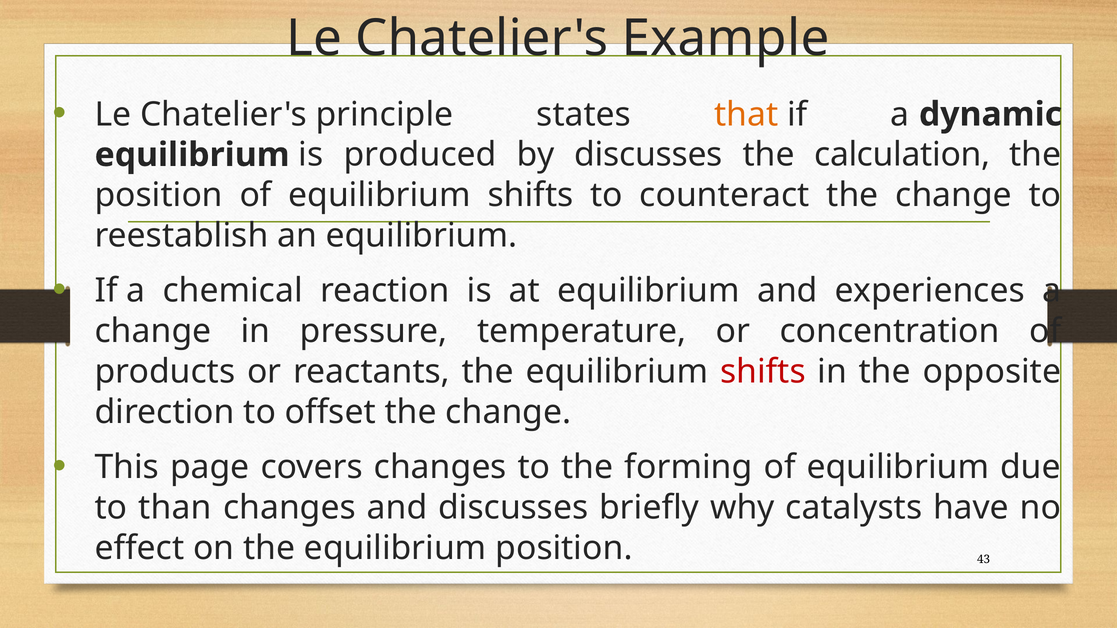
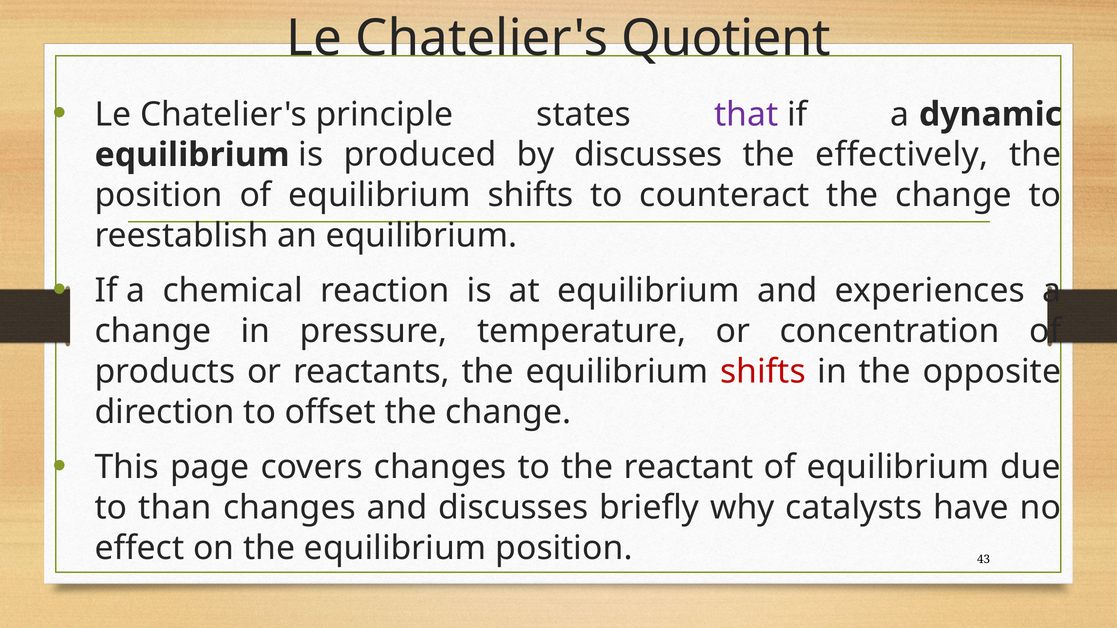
Example: Example -> Quotient (726, 39)
that colour: orange -> purple (746, 114)
calculation: calculation -> effectively (902, 155)
forming: forming -> reactant (689, 467)
